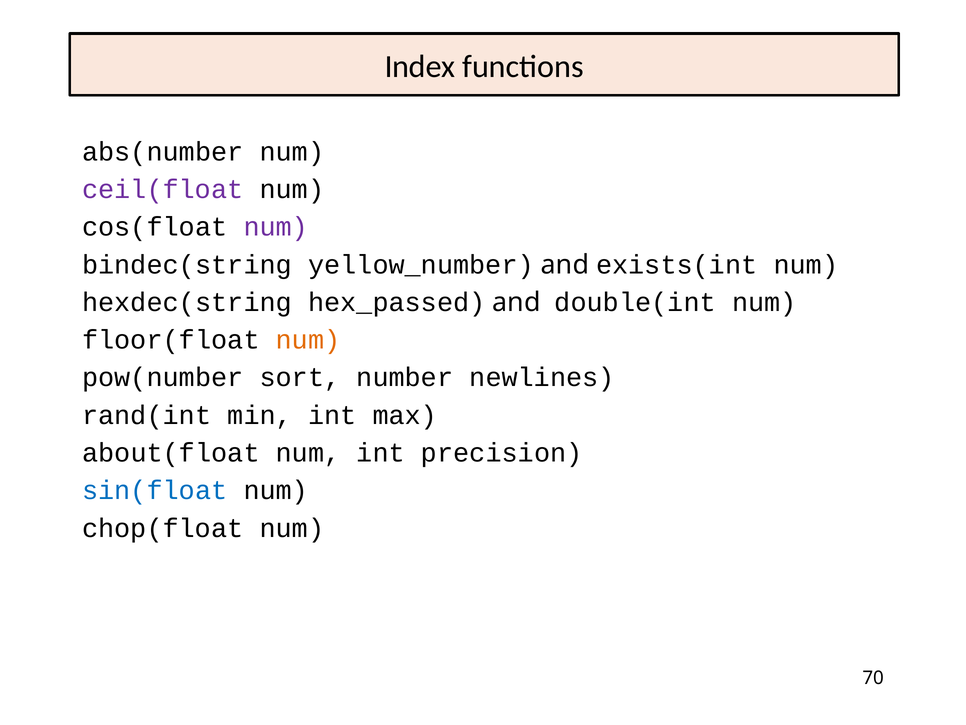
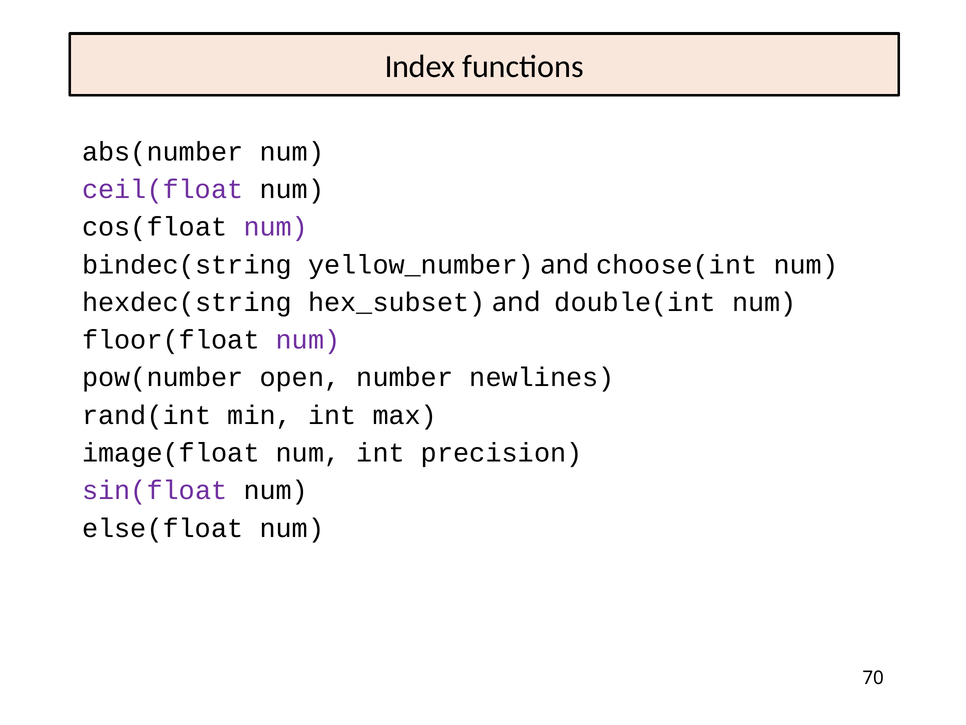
exists(int: exists(int -> choose(int (677, 265)
hex_passed: hex_passed -> hex_subset (397, 302)
num colour: orange -> purple (308, 340)
sort: sort -> open (300, 377)
about(float: about(float -> image(float (171, 453)
sin(float colour: blue -> purple (155, 490)
chop(float: chop(float -> else(float (163, 528)
